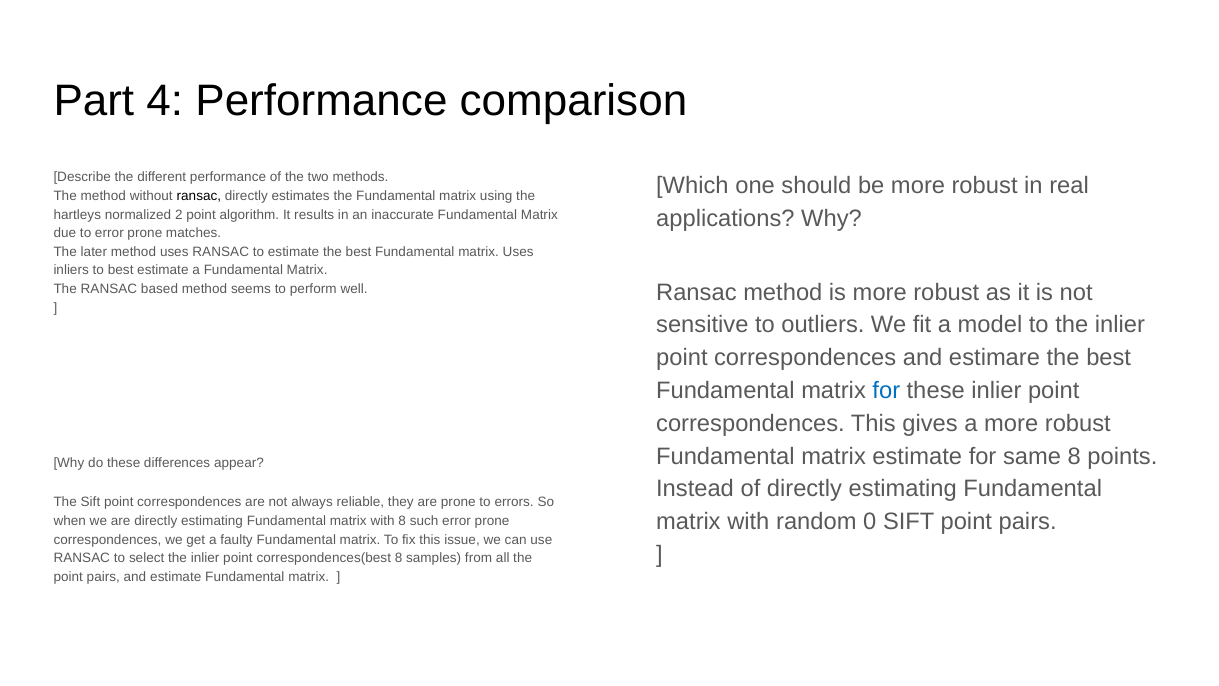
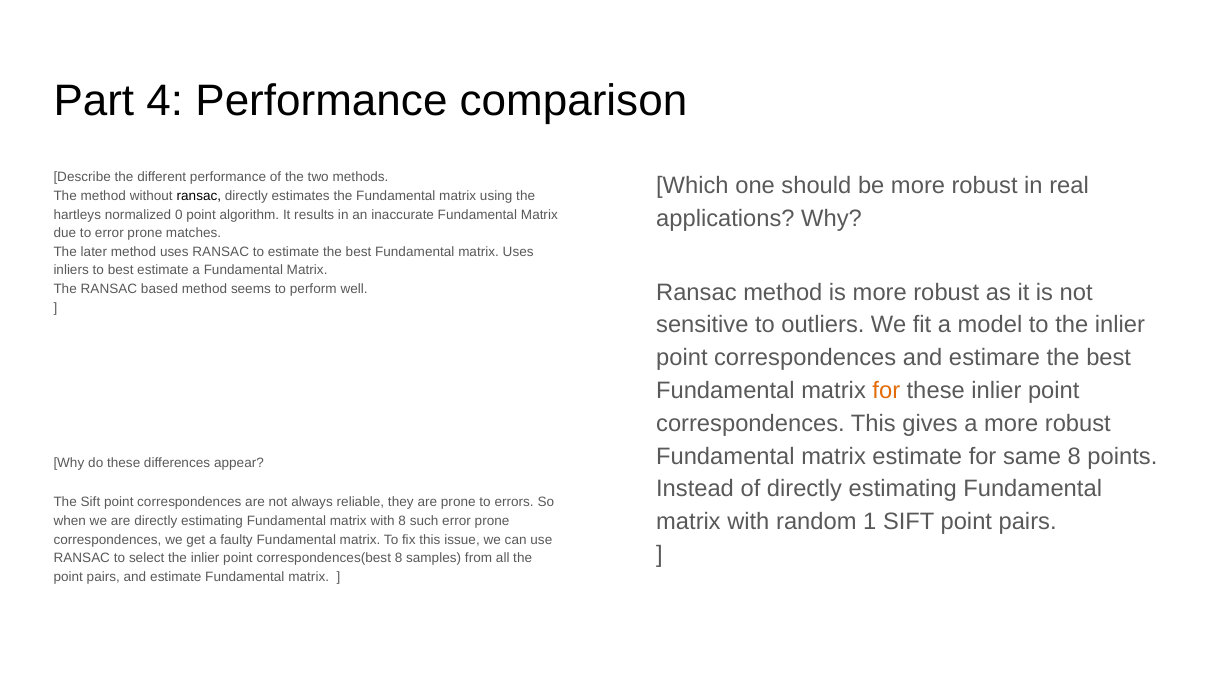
2: 2 -> 0 (179, 214)
for colour: blue -> orange (886, 390)
0: 0 -> 1 (870, 522)
